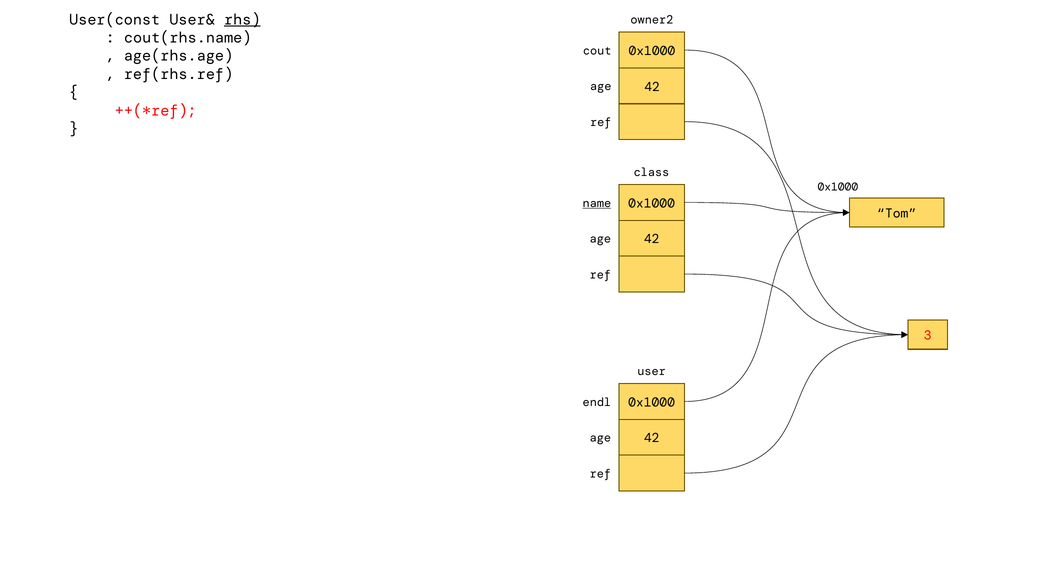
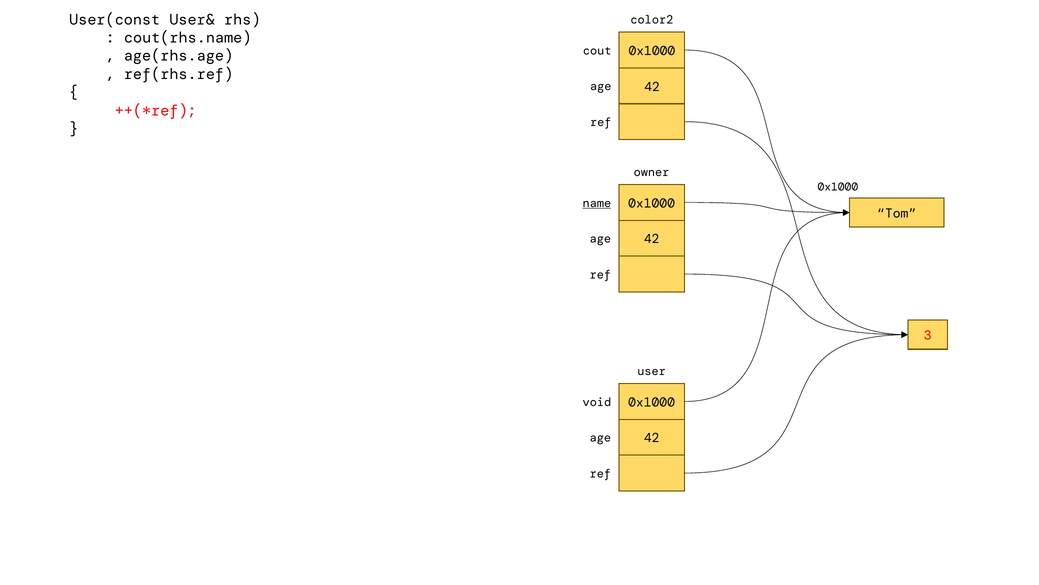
rhs underline: present -> none (242, 20)
owner2: owner2 -> color2 (652, 20)
class: class -> owner (651, 172)
endl: endl -> void (597, 402)
